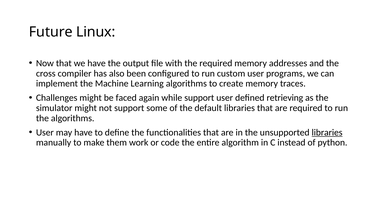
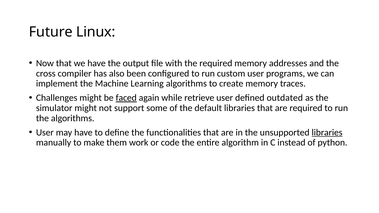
faced underline: none -> present (126, 98)
while support: support -> retrieve (199, 98)
retrieving: retrieving -> outdated (285, 98)
